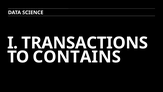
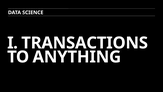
CONTAINS: CONTAINS -> ANYTHING (77, 57)
